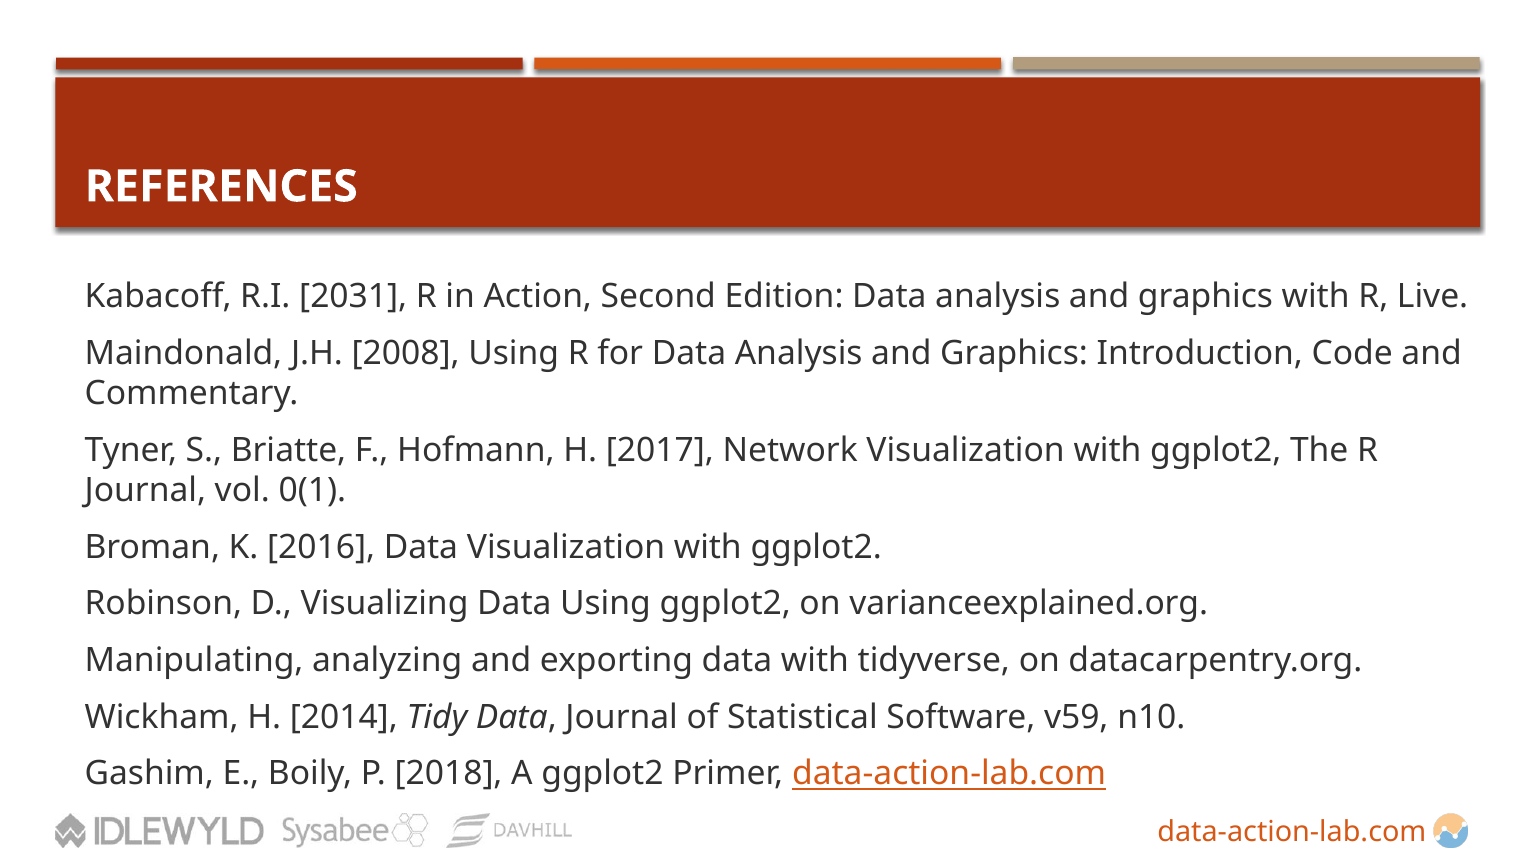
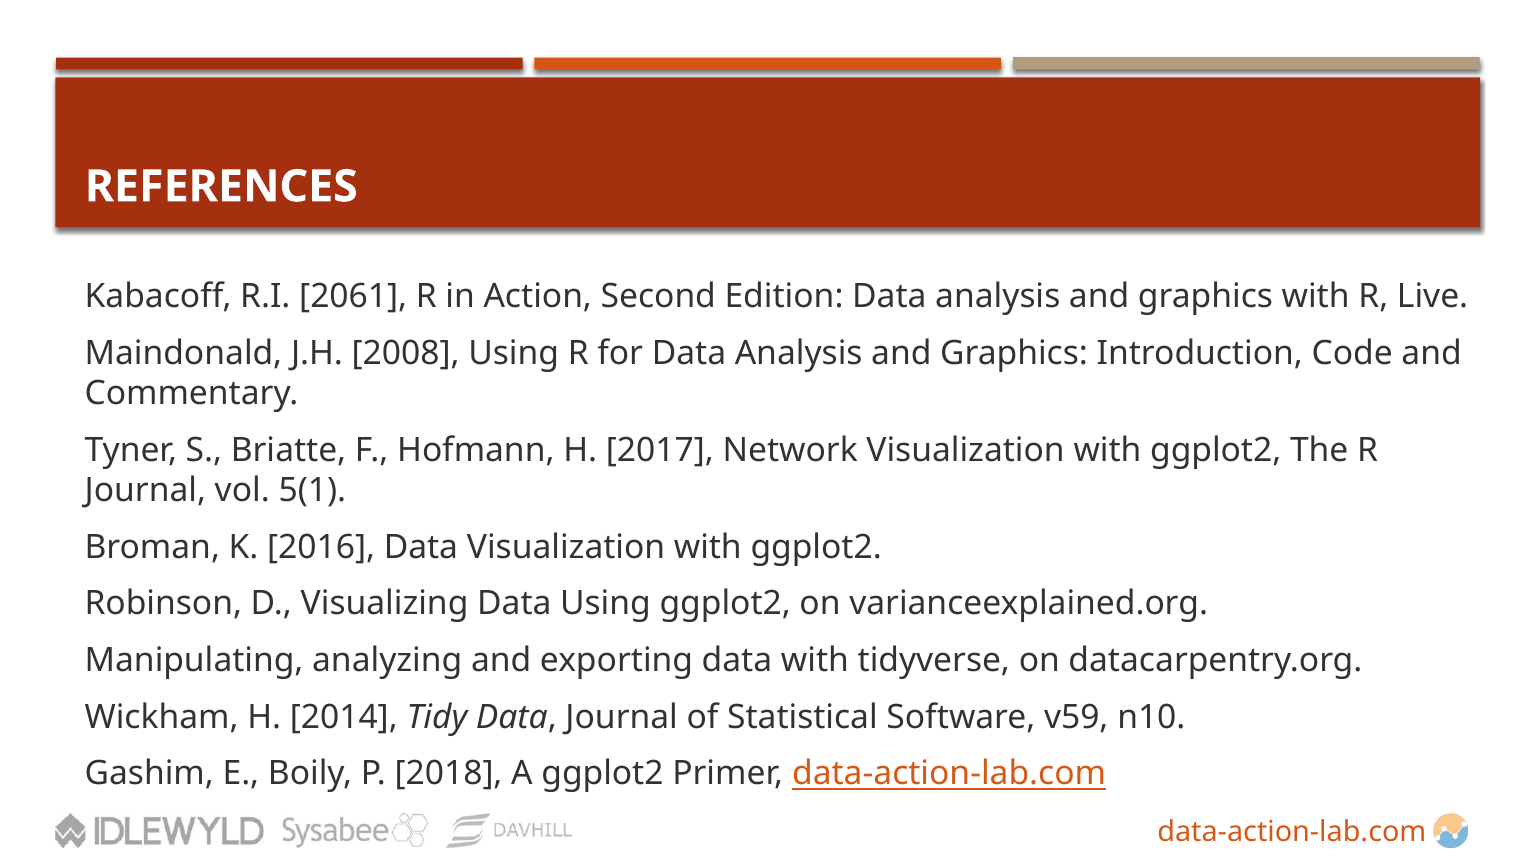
2031: 2031 -> 2061 (353, 297)
0(1: 0(1 -> 5(1 (312, 491)
